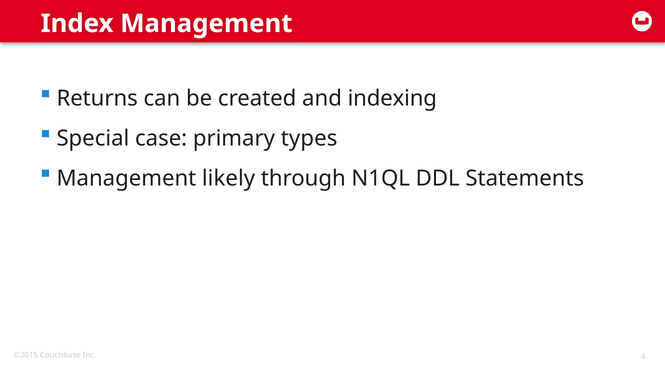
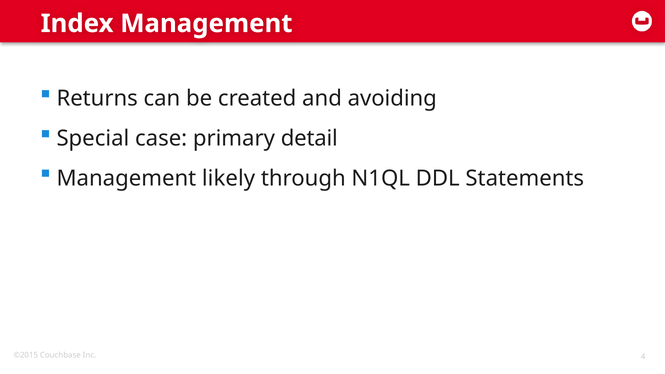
indexing: indexing -> avoiding (392, 98)
types: types -> detail (309, 138)
